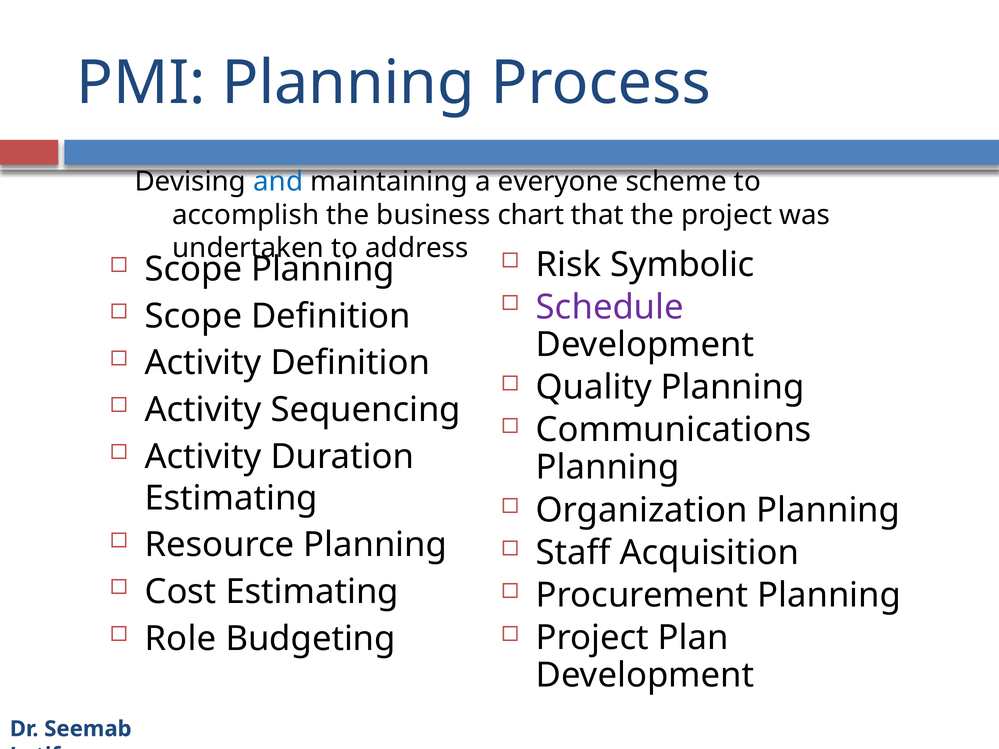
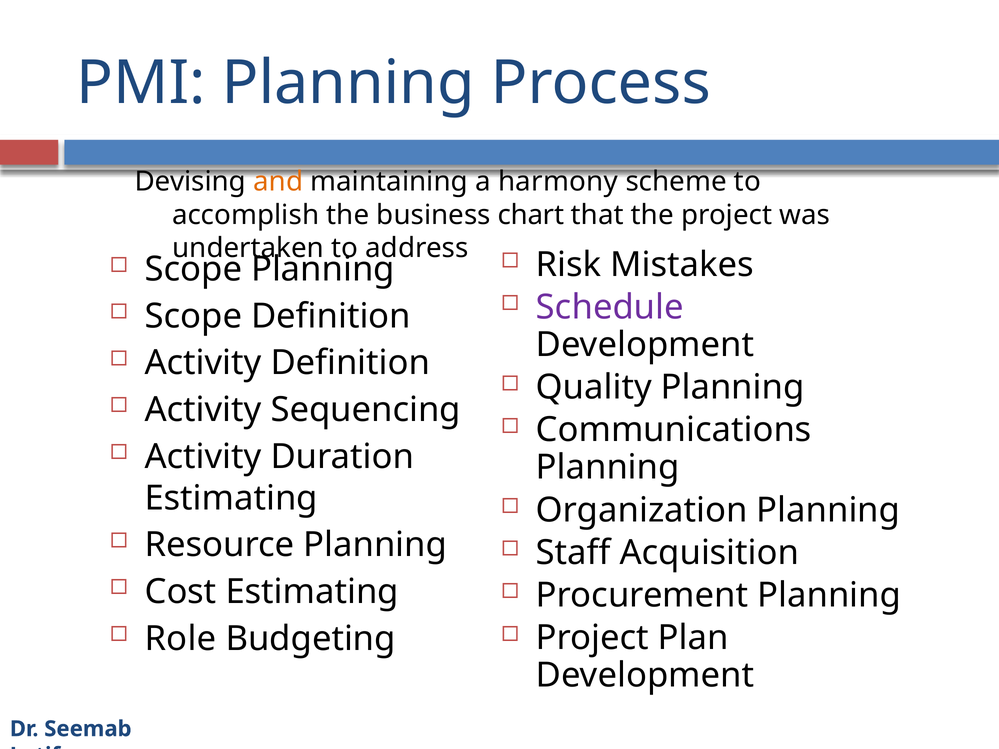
and colour: blue -> orange (278, 182)
everyone: everyone -> harmony (558, 182)
Symbolic: Symbolic -> Mistakes (682, 265)
